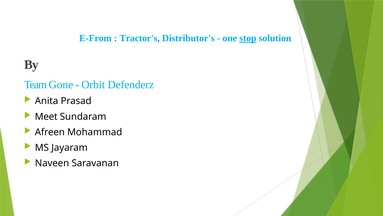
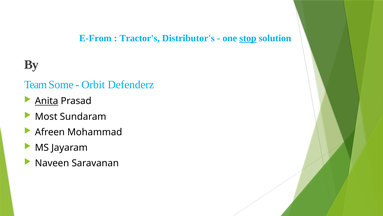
Gone: Gone -> Some (61, 84)
Anita underline: none -> present (47, 101)
Meet: Meet -> Most (46, 116)
